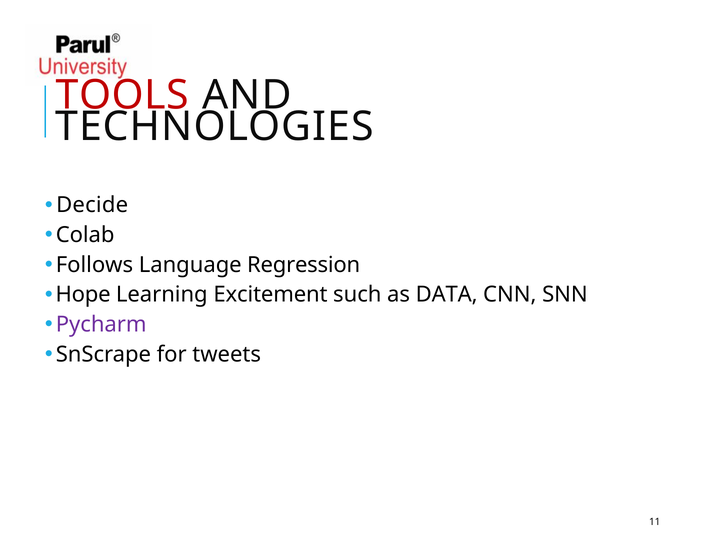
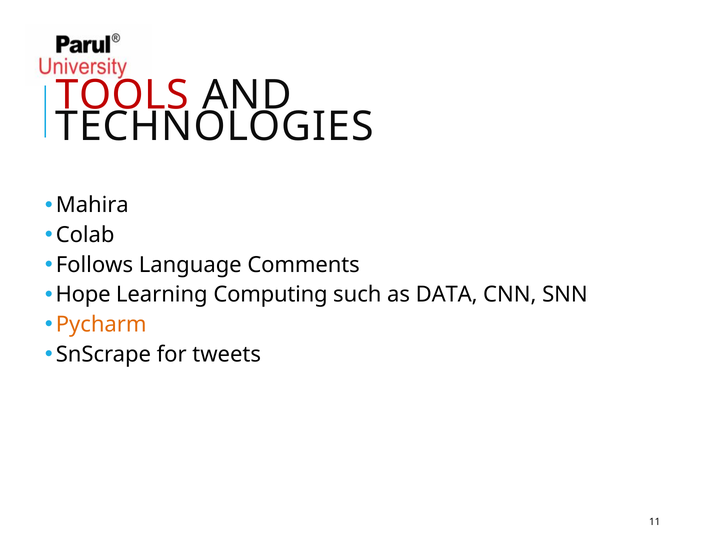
Decide: Decide -> Mahira (92, 205)
Regression: Regression -> Comments (304, 265)
Excitement: Excitement -> Computing (271, 294)
Pycharm colour: purple -> orange (101, 324)
